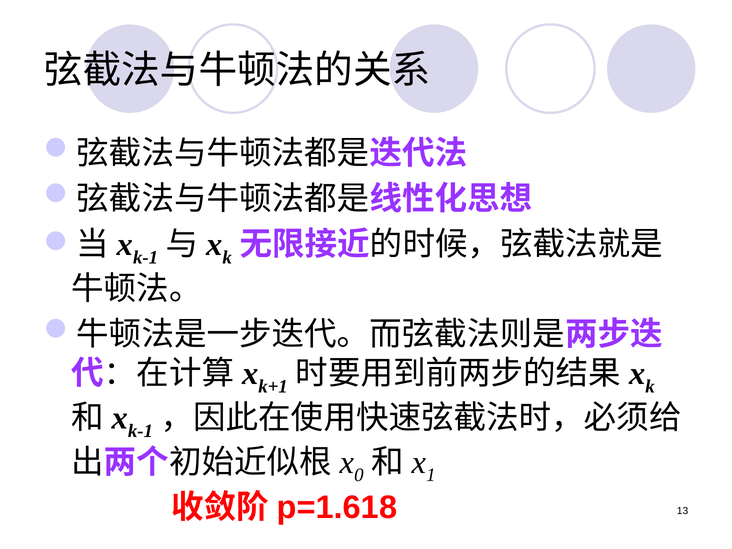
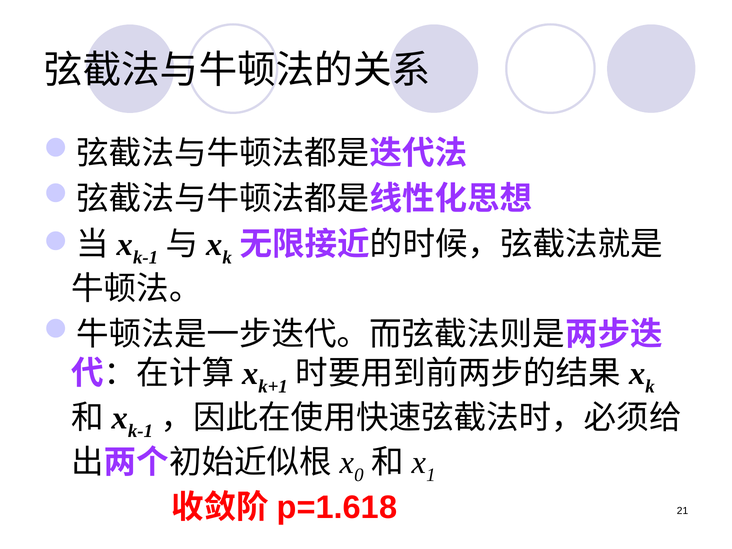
13: 13 -> 21 (683, 511)
